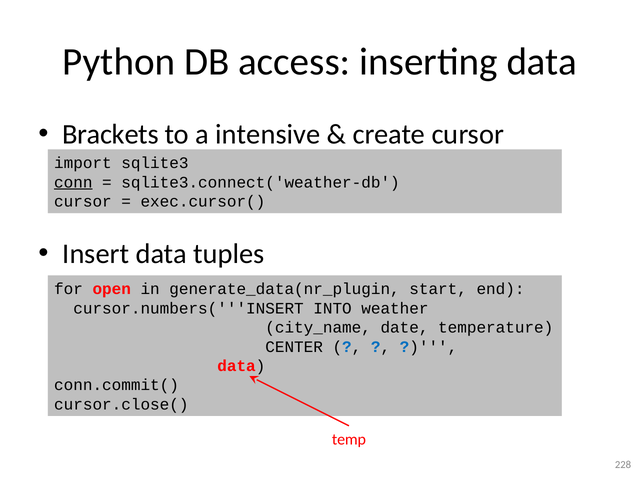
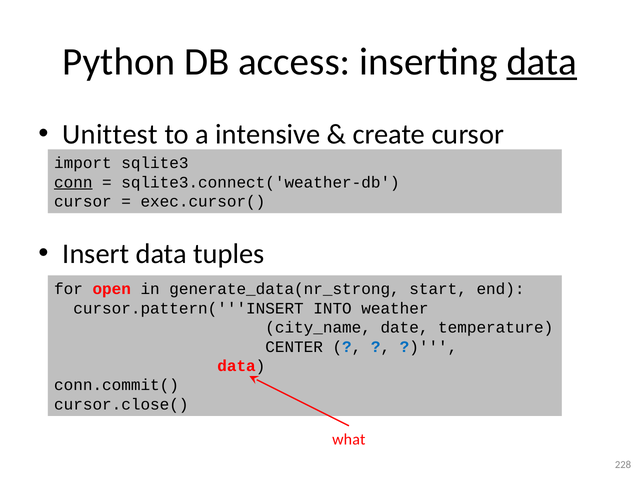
data underline: none -> present (542, 62)
Brackets: Brackets -> Unittest (110, 134)
generate_data(nr_plugin: generate_data(nr_plugin -> generate_data(nr_strong (285, 289)
cursor.numbers('''INSERT: cursor.numbers('''INSERT -> cursor.pattern('''INSERT (189, 308)
temp: temp -> what (349, 440)
